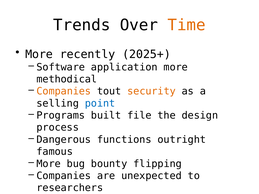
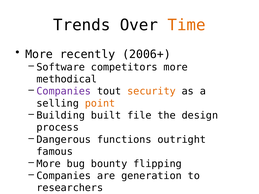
2025+: 2025+ -> 2006+ (146, 54)
application: application -> competitors (124, 67)
Companies colour: orange -> purple (64, 91)
point colour: blue -> orange (100, 103)
Programs: Programs -> Building (61, 116)
unexpected: unexpected -> generation (151, 176)
